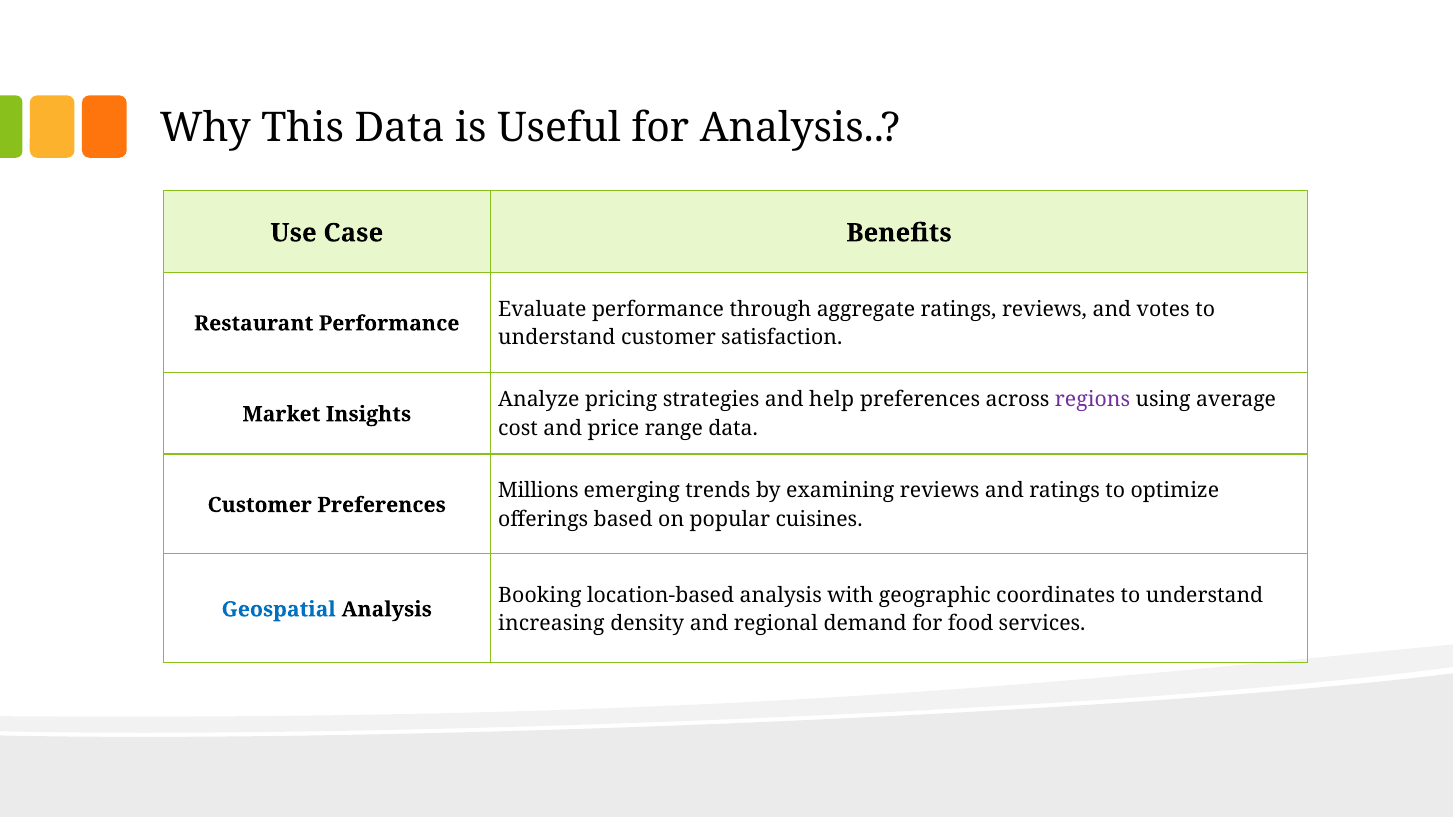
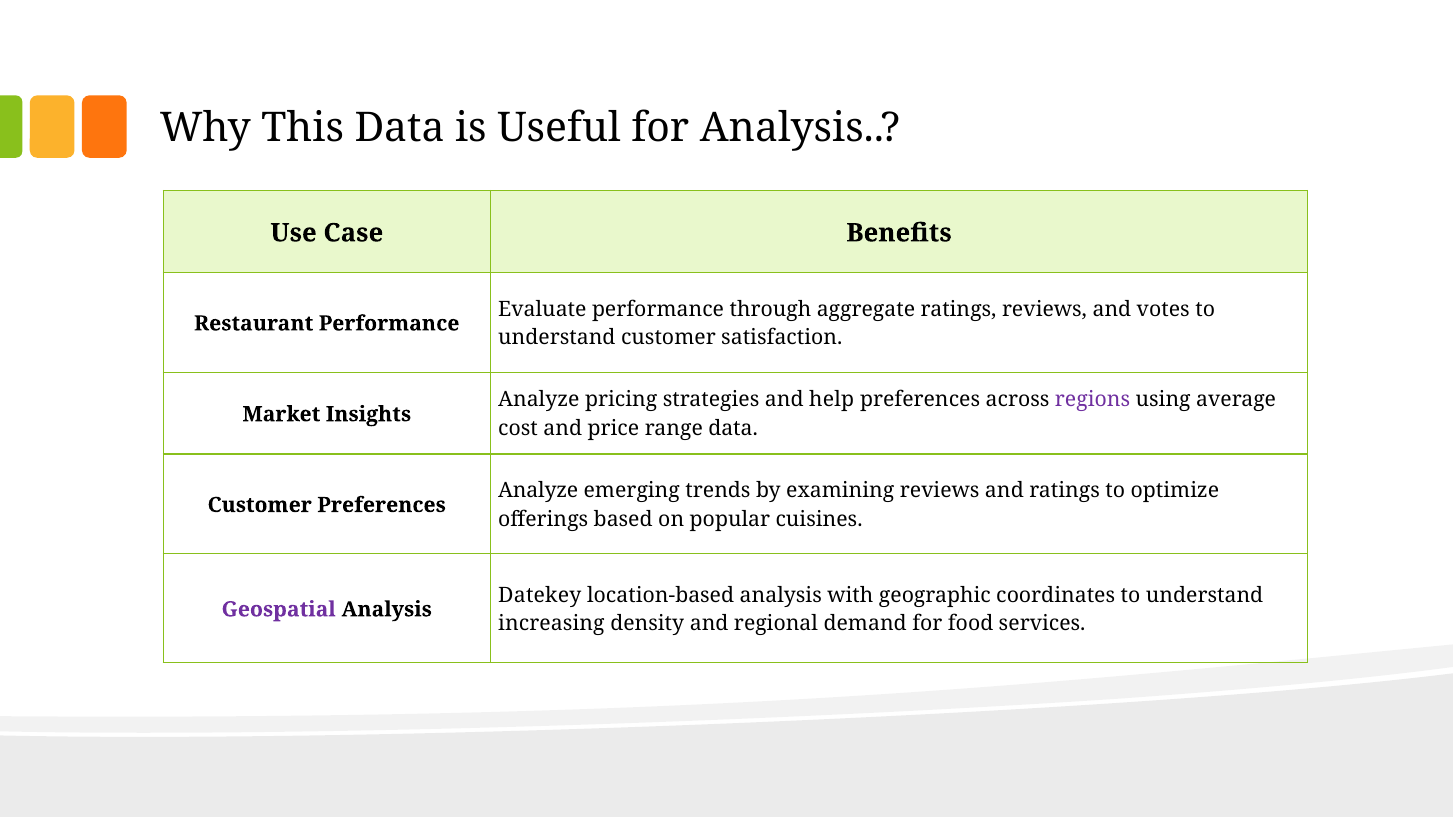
Millions: Millions -> Analyze (538, 491)
Booking: Booking -> Datekey (540, 595)
Geospatial colour: blue -> purple (279, 610)
